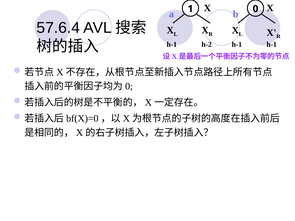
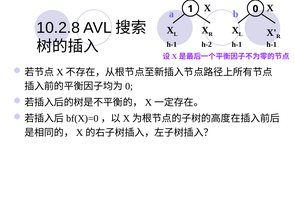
57.6.4: 57.6.4 -> 10.2.8 (58, 28)
